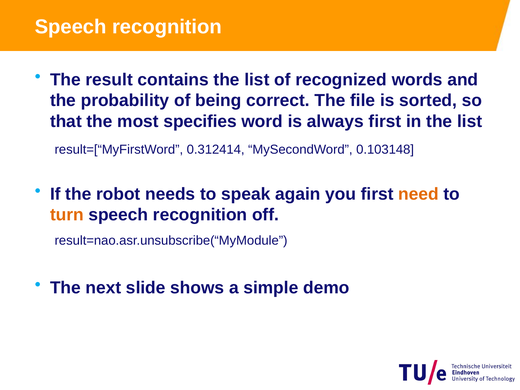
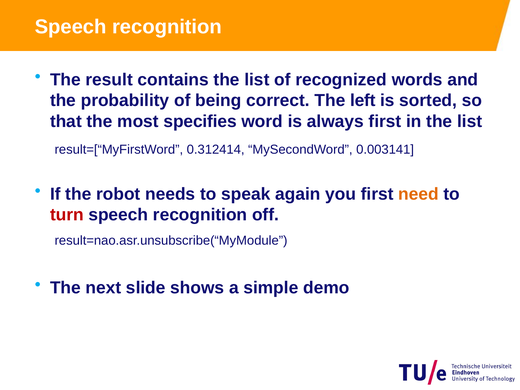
file: file -> left (363, 100)
0.103148: 0.103148 -> 0.003141 (385, 150)
turn colour: orange -> red (67, 215)
